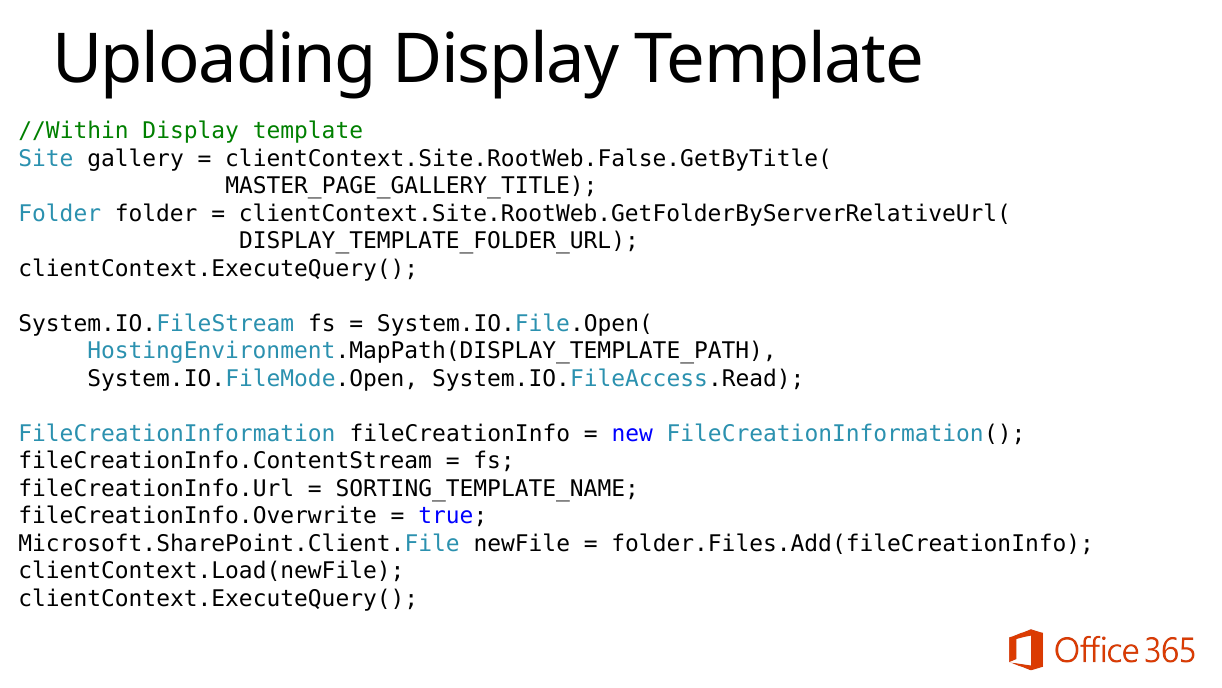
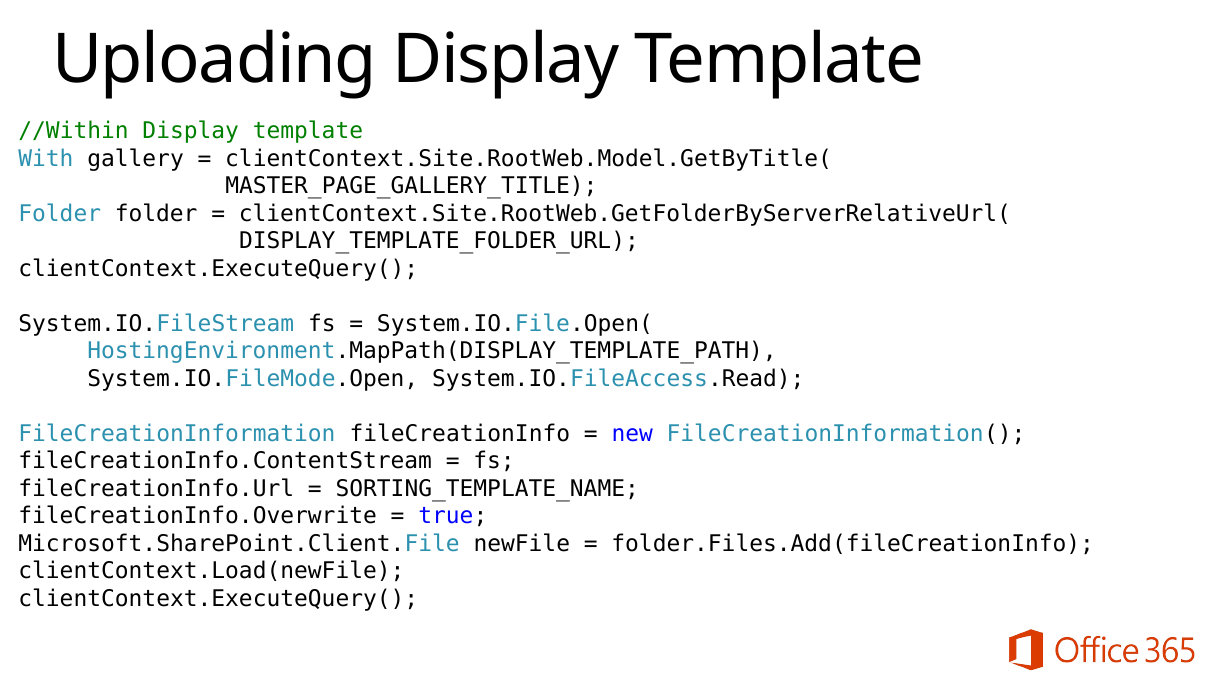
Site: Site -> With (46, 158)
clientContext.Site.RootWeb.False.GetByTitle(: clientContext.Site.RootWeb.False.GetByTitle( -> clientContext.Site.RootWeb.Model.GetByTitle( (529, 158)
